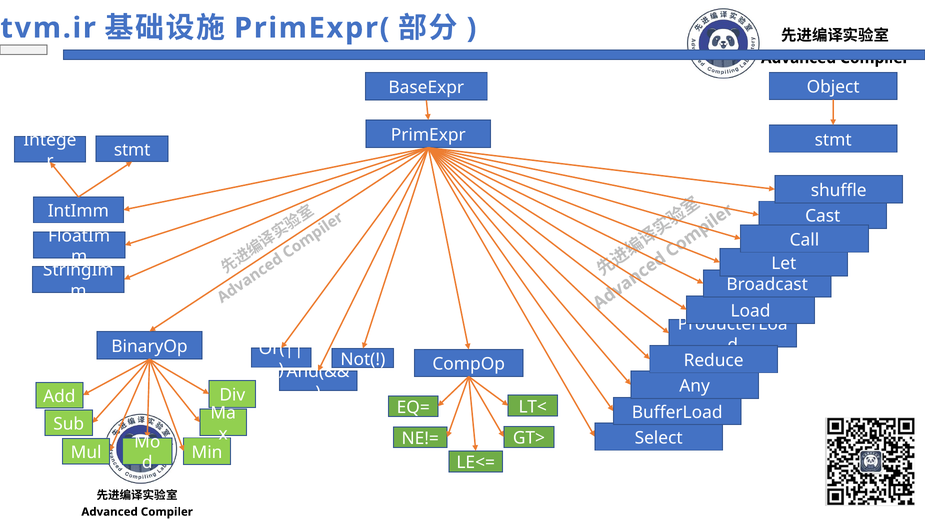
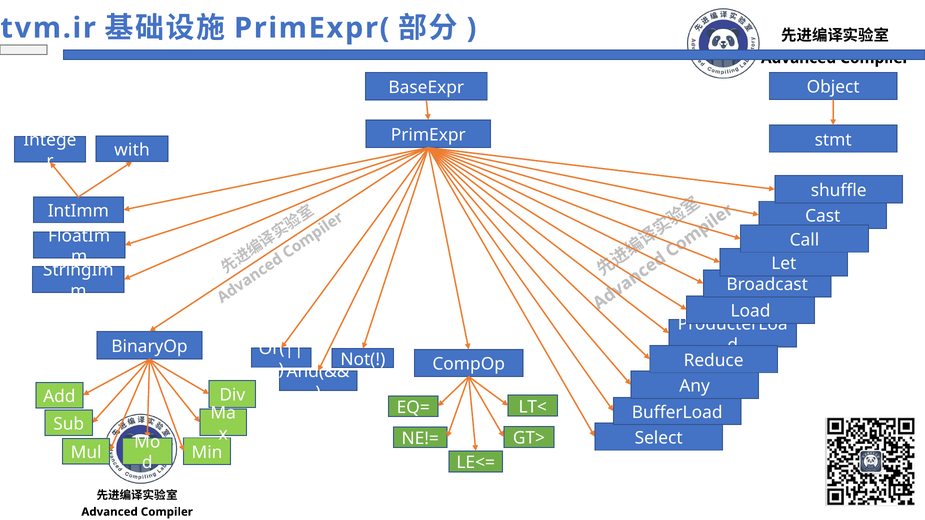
stmt: stmt -> with (132, 150)
